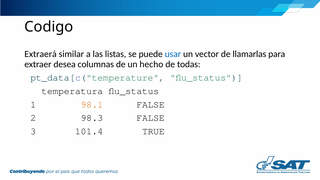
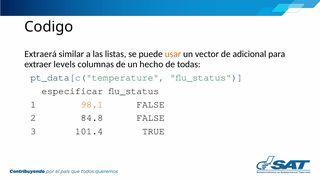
usar colour: blue -> orange (173, 54)
llamarlas: llamarlas -> adicional (249, 54)
desea: desea -> levels (65, 64)
temperatura: temperatura -> especificar (72, 91)
98.3: 98.3 -> 84.8 (92, 118)
